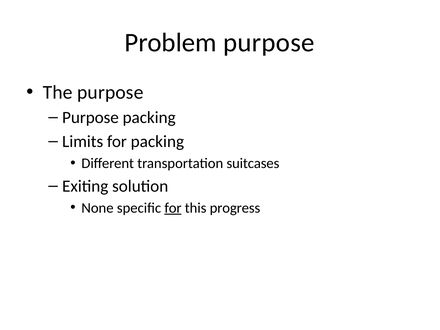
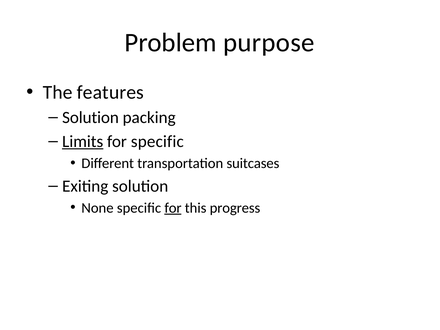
The purpose: purpose -> features (110, 92)
Purpose: Purpose -> Solution (90, 118)
Limits underline: none -> present (83, 142)
for packing: packing -> specific (157, 142)
